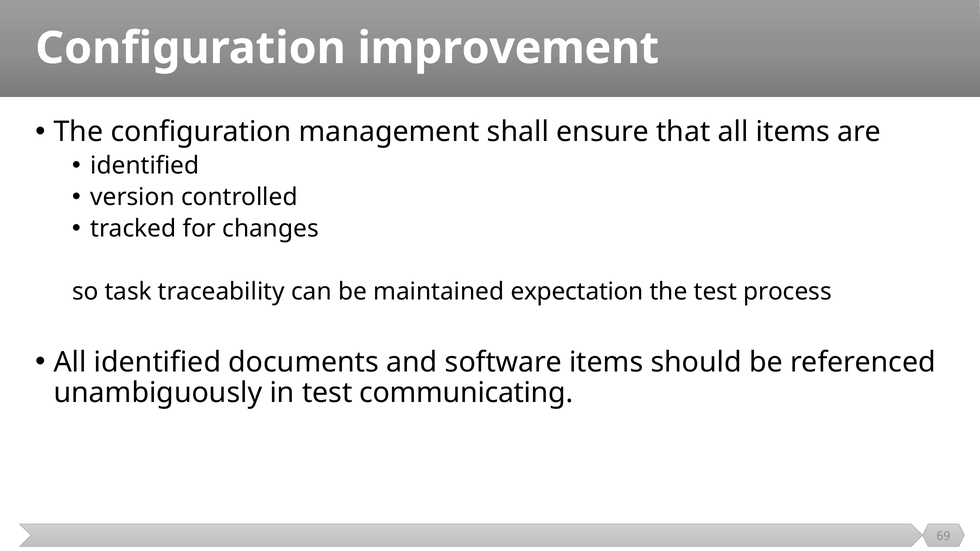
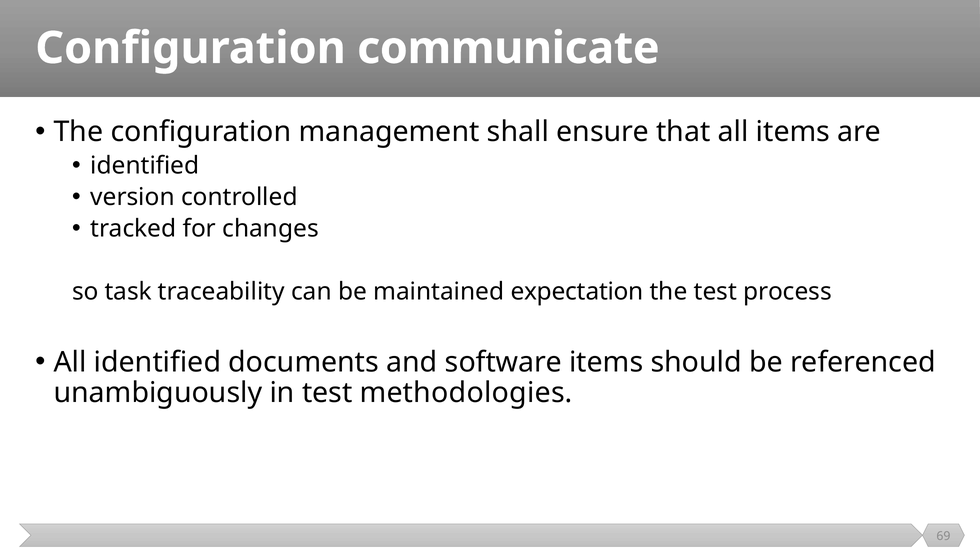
improvement: improvement -> communicate (508, 48)
communicating: communicating -> methodologies (466, 393)
